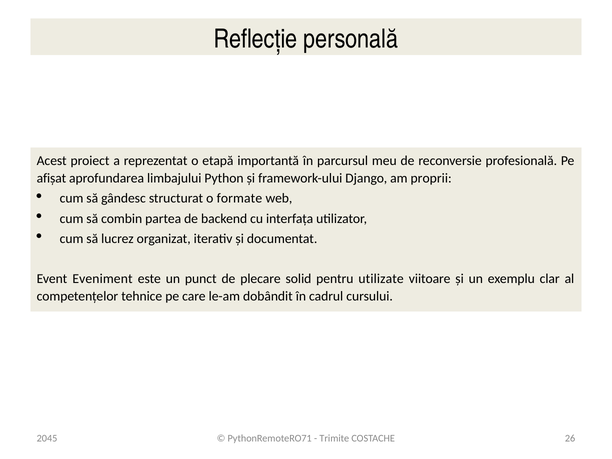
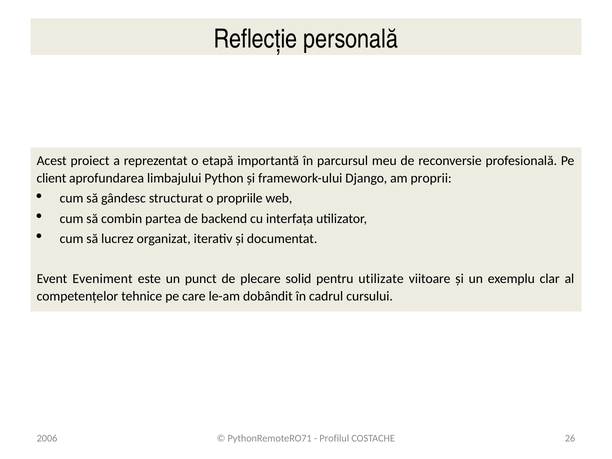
afișat: afișat -> client (51, 178)
formate: formate -> propriile (240, 198)
Trimite: Trimite -> Profilul (334, 438)
2045: 2045 -> 2006 (47, 438)
